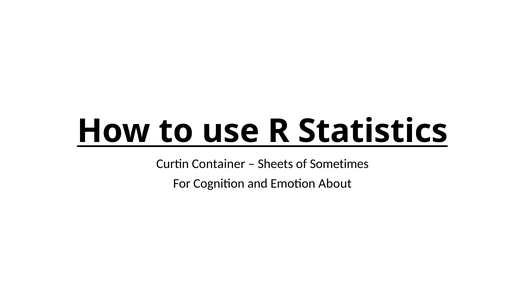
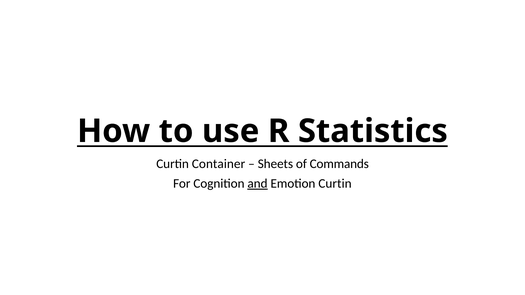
Sometimes: Sometimes -> Commands (339, 164)
and underline: none -> present (257, 184)
Emotion About: About -> Curtin (335, 184)
